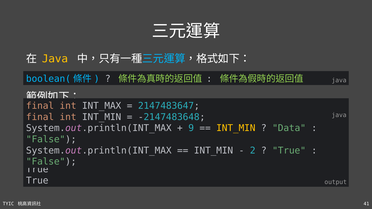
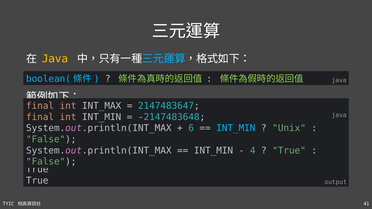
9: 9 -> 6 (191, 128)
INT_MIN colour: yellow -> light blue (236, 128)
Data: Data -> Unix (289, 128)
2: 2 -> 4 (253, 151)
